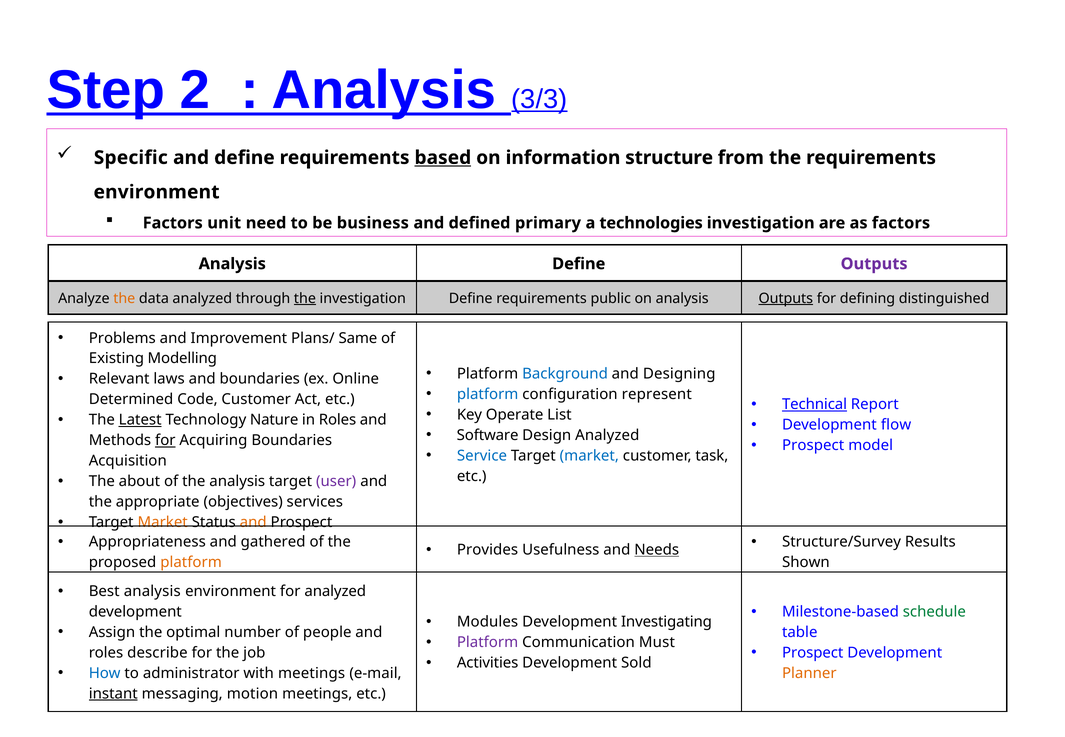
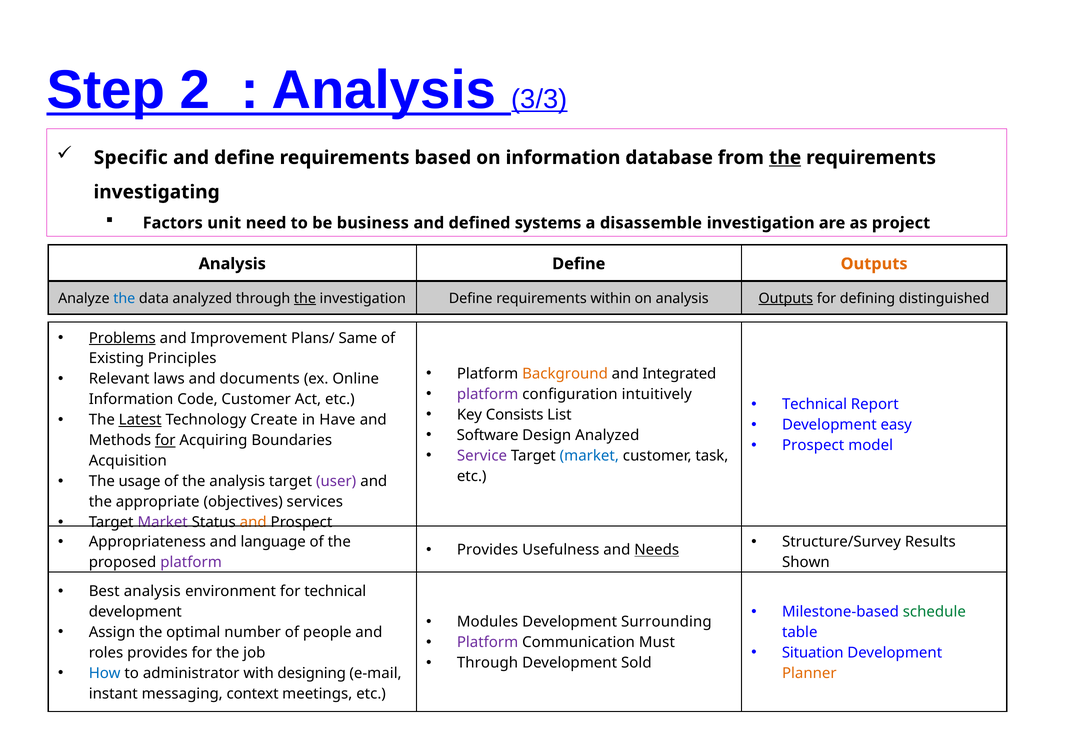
based underline: present -> none (443, 158)
structure: structure -> database (669, 158)
the underline: none -> present (785, 158)
environment: environment -> investigating (157, 192)
primary: primary -> systems (548, 223)
technologies: technologies -> disassemble (651, 223)
as factors: factors -> project (901, 223)
Outputs colour: purple -> orange (874, 264)
the colour: orange -> blue (124, 299)
public: public -> within (611, 299)
Problems underline: none -> present (122, 338)
Modelling: Modelling -> Principles (182, 359)
Background colour: blue -> orange (565, 374)
Designing: Designing -> Integrated (679, 374)
and boundaries: boundaries -> documents (260, 379)
platform colour: blue -> purple (488, 394)
represent: represent -> intuitively (657, 394)
Determined: Determined -> Information (131, 400)
Technical underline: present -> none (815, 405)
Operate: Operate -> Consists (515, 415)
Nature: Nature -> Create (274, 420)
in Roles: Roles -> Have (337, 420)
flow: flow -> easy (896, 425)
Service colour: blue -> purple (482, 456)
about: about -> usage (140, 482)
Market colour: orange -> purple (163, 522)
gathered: gathered -> language (273, 542)
platform colour: orange -> purple (191, 563)
for analyzed: analyzed -> technical (335, 592)
Investigating: Investigating -> Surrounding (666, 622)
Prospect: Prospect -> Situation (813, 653)
roles describe: describe -> provides (157, 653)
Activities: Activities -> Through (488, 663)
with meetings: meetings -> designing (312, 673)
instant underline: present -> none (113, 694)
motion: motion -> context (253, 694)
